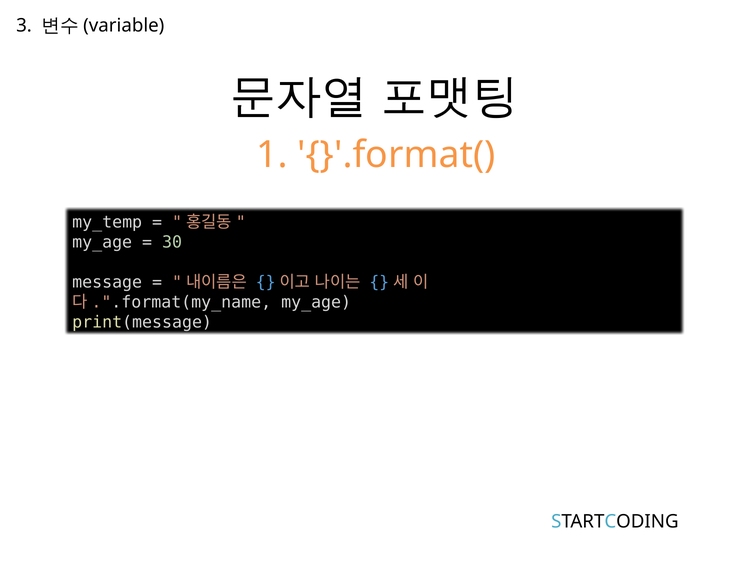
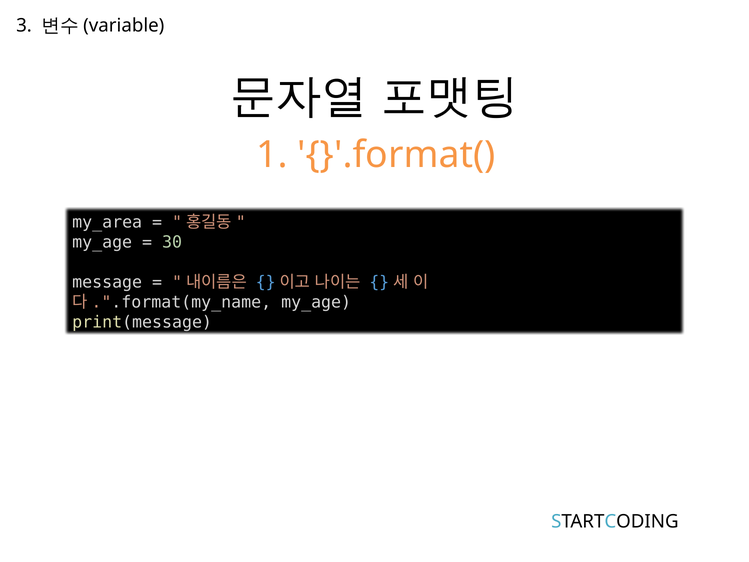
my_temp: my_temp -> my_area (107, 222)
